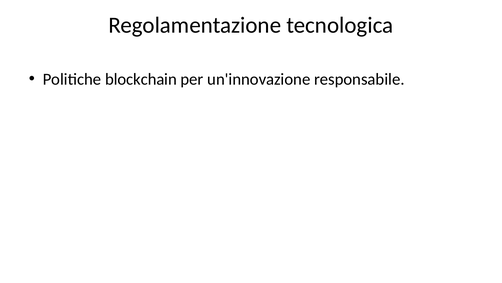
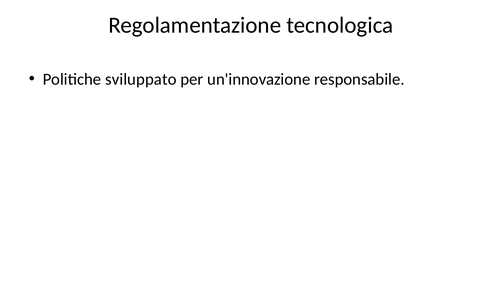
blockchain: blockchain -> sviluppato (141, 79)
